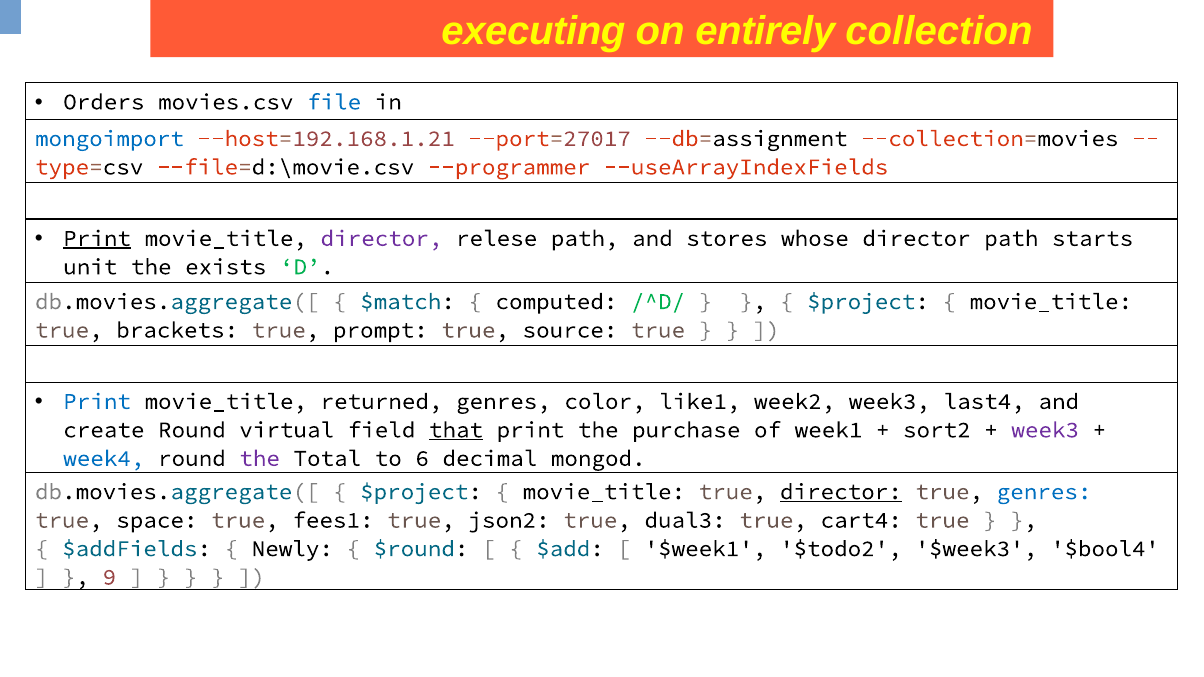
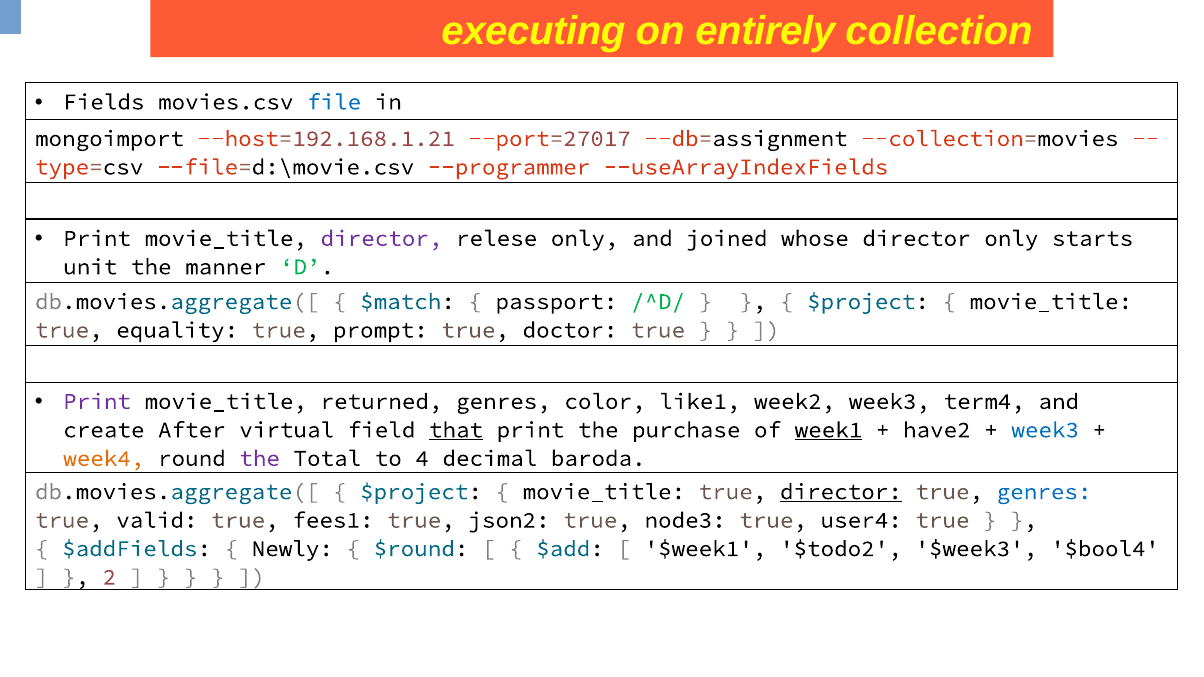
Orders: Orders -> Fields (104, 102)
mongoimport colour: blue -> black (109, 139)
Print underline: present -> none (97, 238)
relese path: path -> only (585, 238)
stores: stores -> joined (727, 238)
director path: path -> only (1011, 238)
exists: exists -> manner (226, 267)
computed: computed -> passport (556, 302)
brackets: brackets -> equality (177, 330)
source: source -> doctor (570, 330)
Print colour: blue -> purple (97, 402)
last4: last4 -> term4 (984, 402)
create Round: Round -> After (192, 430)
week1 underline: none -> present (828, 430)
sort2: sort2 -> have2 (937, 430)
week3 colour: purple -> blue (1045, 430)
week4 colour: blue -> orange (104, 459)
6: 6 -> 4 (422, 459)
mongod: mongod -> baroda (598, 459)
space: space -> valid (157, 520)
dual3: dual3 -> node3 (685, 520)
cart4: cart4 -> user4 (861, 520)
9: 9 -> 2 (109, 577)
